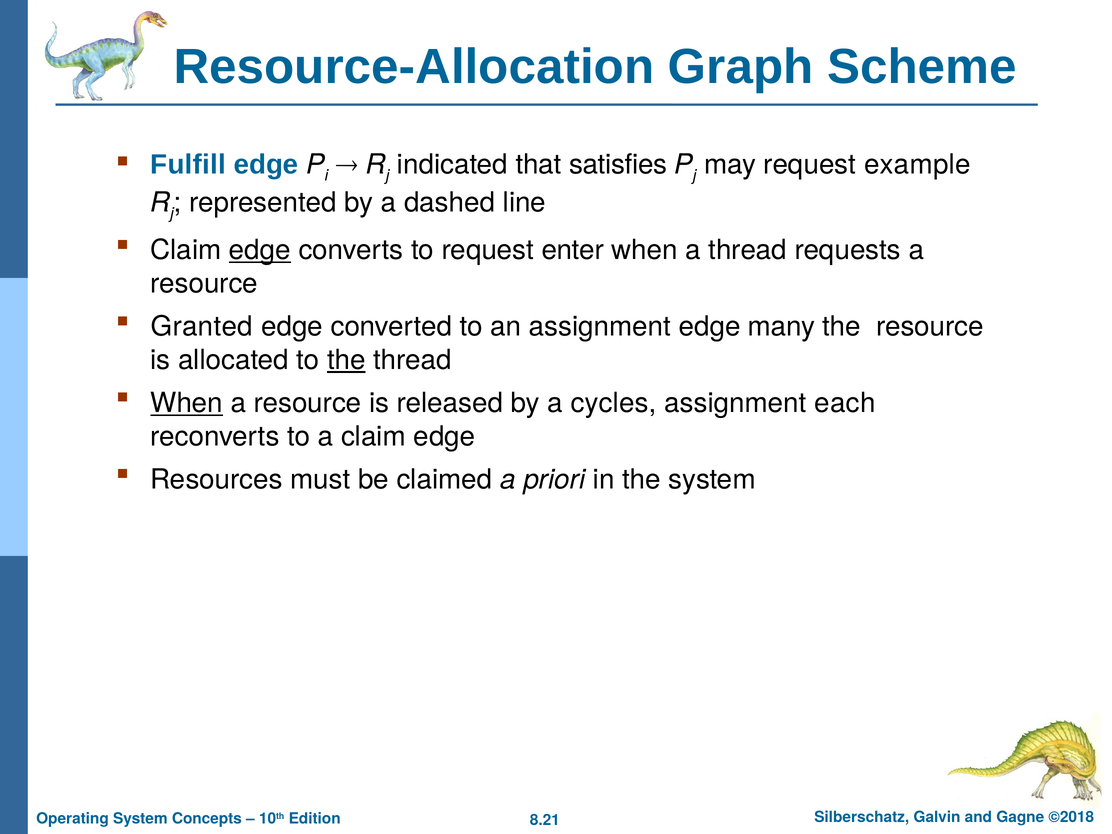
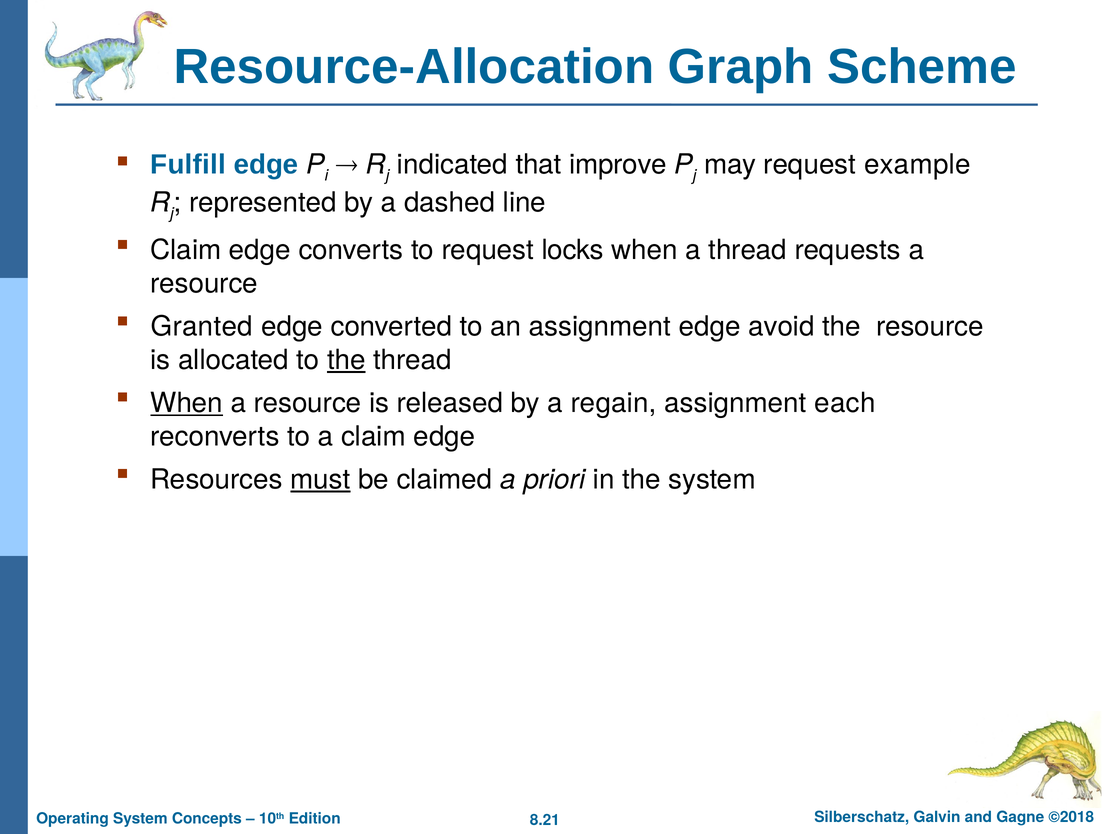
satisfies: satisfies -> improve (618, 165)
edge underline: present -> none (260, 250)
enter: enter -> locks (573, 250)
many: many -> avoid (781, 327)
cycles: cycles -> regain (613, 403)
must underline: none -> present (320, 480)
